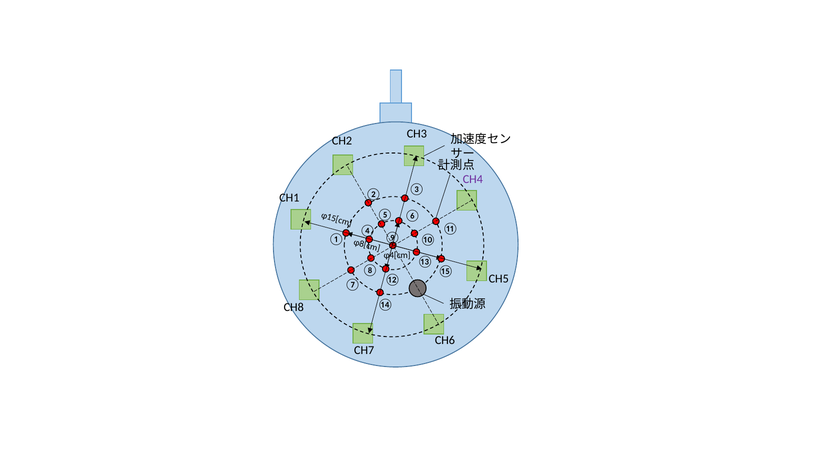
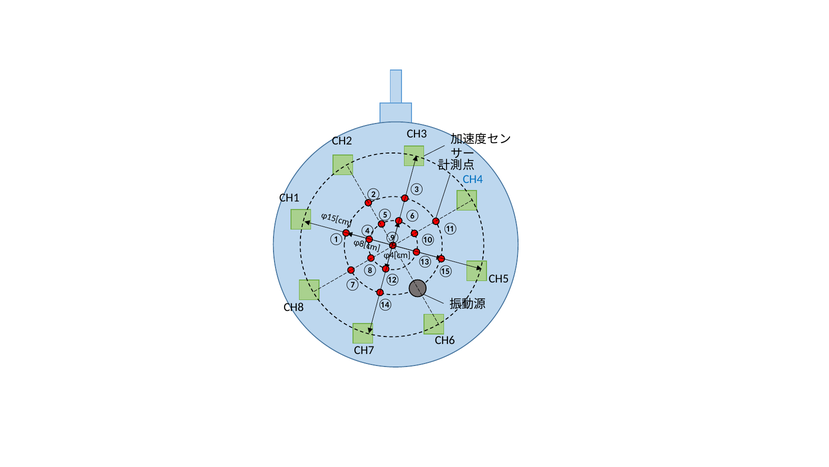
CH4 colour: purple -> blue (473, 179)
